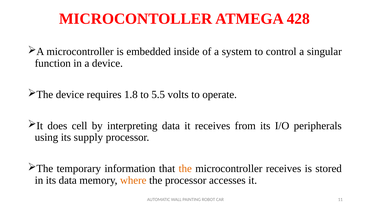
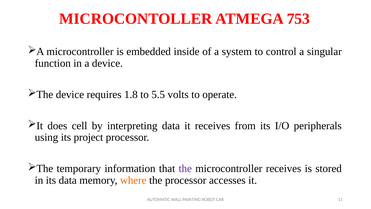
428: 428 -> 753 (298, 19)
supply: supply -> project (88, 137)
the colour: orange -> purple (185, 168)
